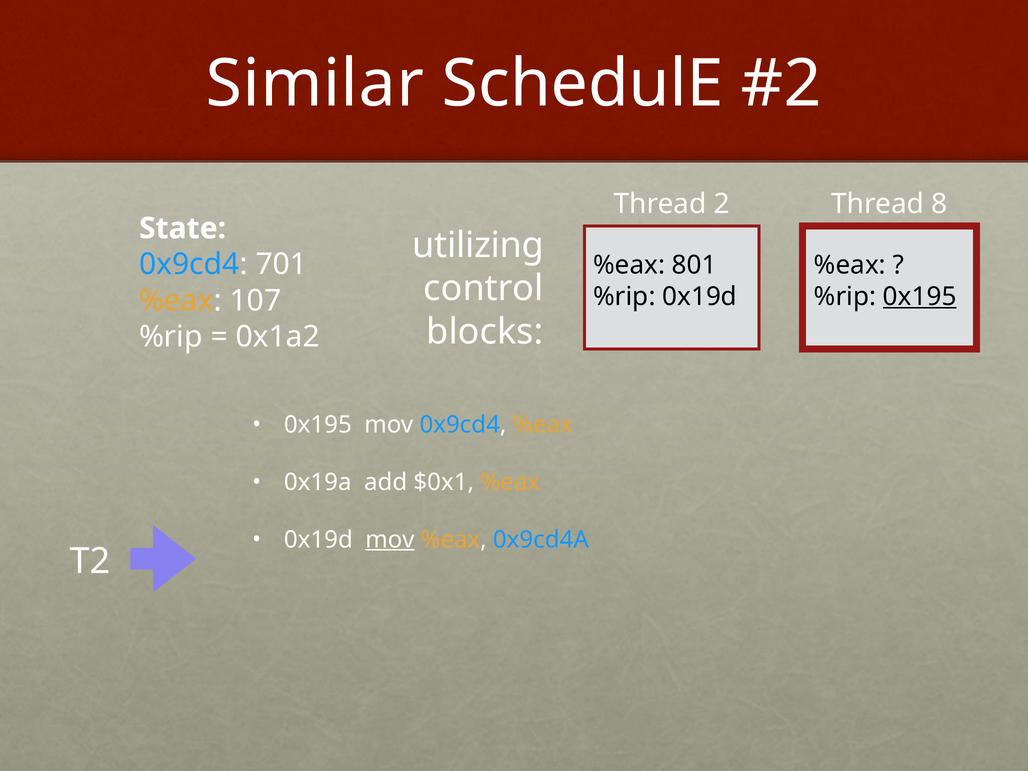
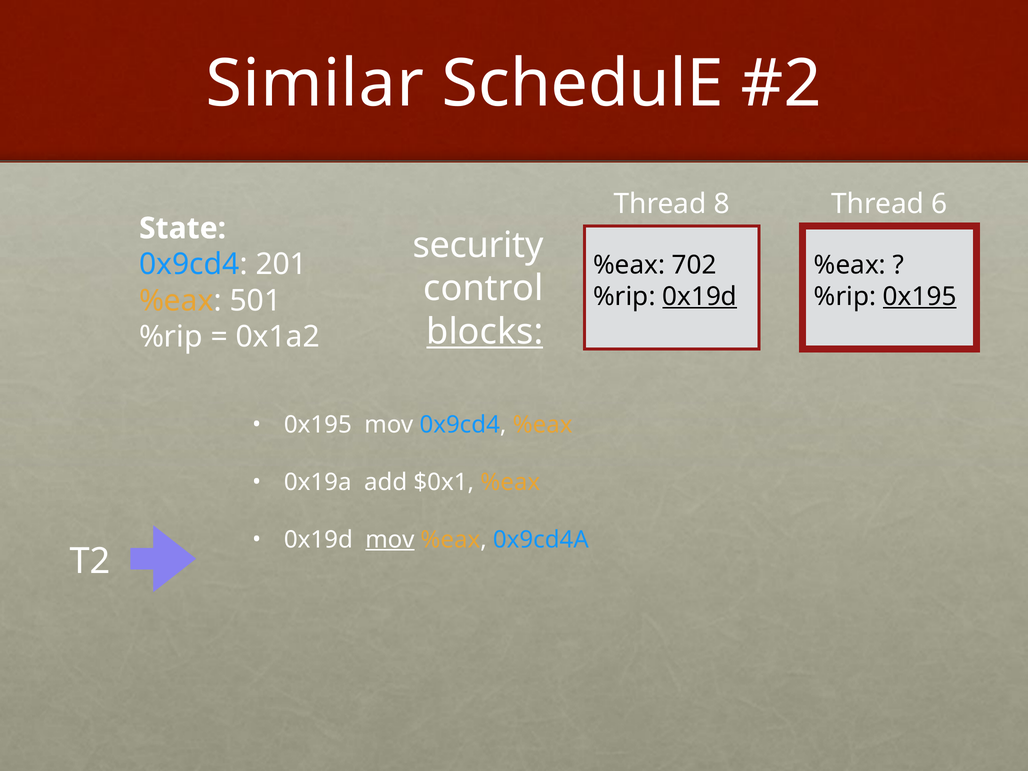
2: 2 -> 8 (722, 204)
8: 8 -> 6 (940, 204)
utilizing: utilizing -> security (478, 245)
701: 701 -> 201 (281, 265)
801: 801 -> 702 (694, 265)
0x19d underline: none -> present (700, 297)
107: 107 -> 501 (256, 301)
blocks underline: none -> present (485, 332)
